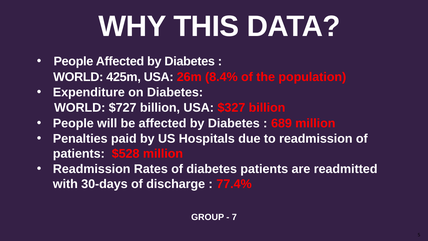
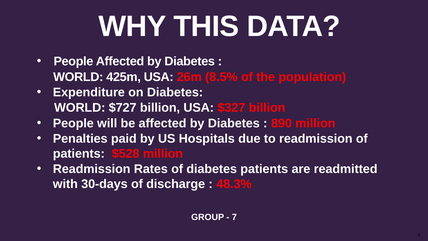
8.4%: 8.4% -> 8.5% (221, 77)
689: 689 -> 890 (281, 123)
77.4%: 77.4% -> 48.3% (234, 184)
